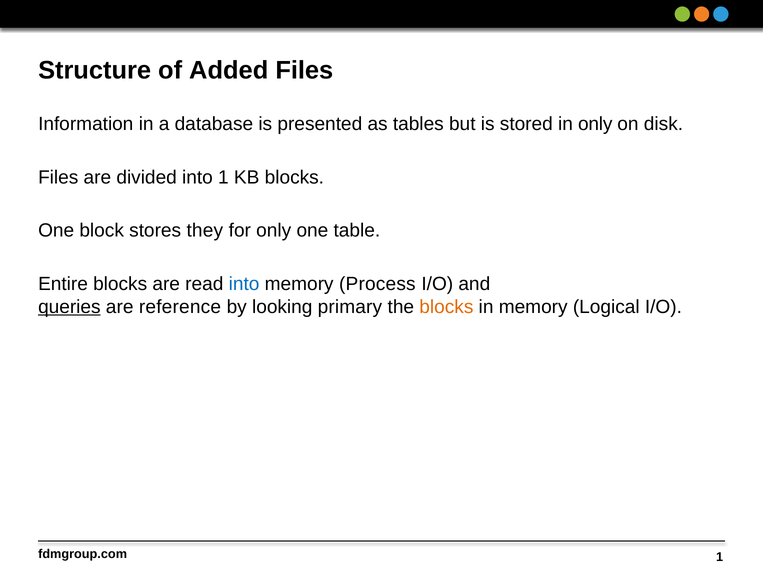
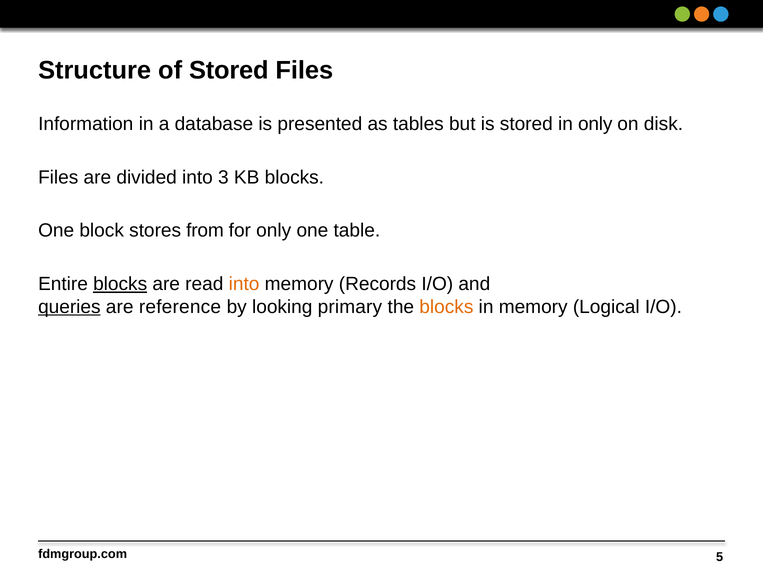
of Added: Added -> Stored (229, 71)
into 1: 1 -> 3 (223, 177)
they: they -> from (205, 231)
blocks underline: none -> present (120, 284)
into colour: blue -> orange (244, 284)
Process: Process -> Records (377, 284)
1: 1 -> 5 (720, 557)
